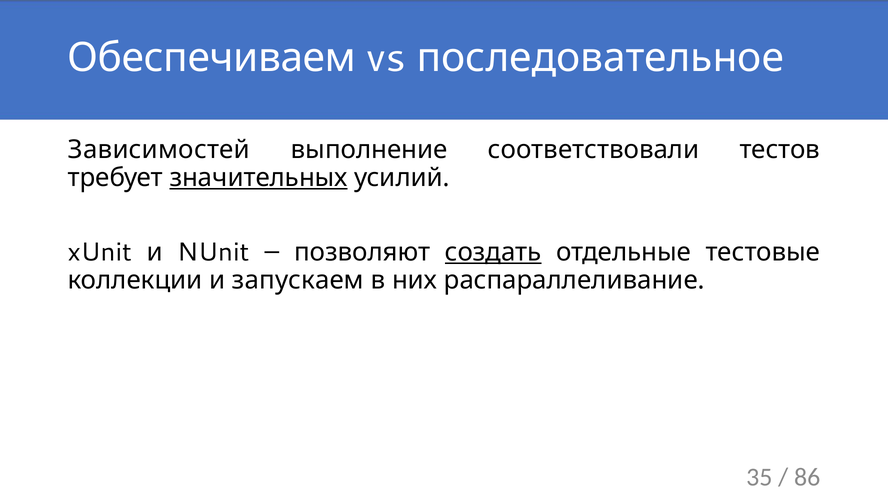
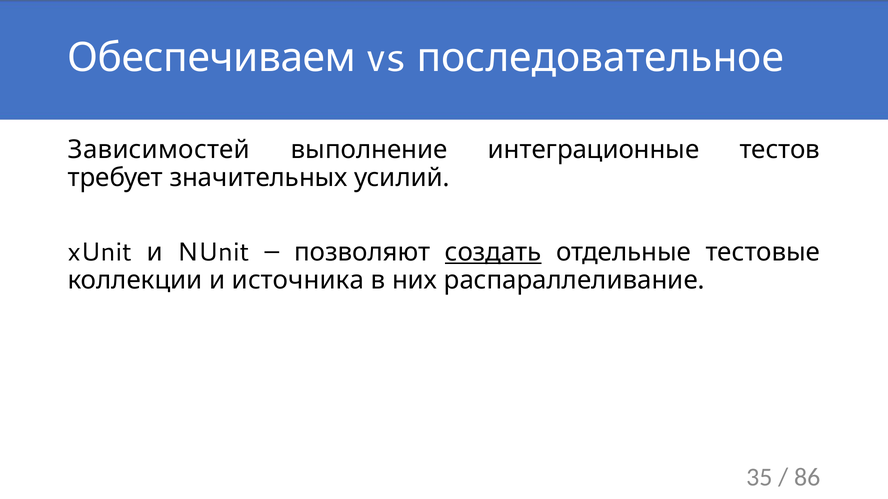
соответствовали: соответствовали -> интеграционные (594, 150)
значительных underline: present -> none (259, 178)
запускаем: запускаем -> источника (298, 280)
